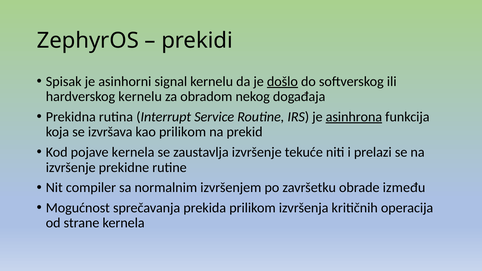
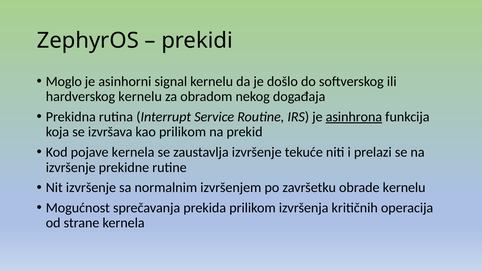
Spisak: Spisak -> Moglo (64, 81)
došlo underline: present -> none (282, 81)
Nit compiler: compiler -> izvršenje (91, 188)
obrade između: između -> kernelu (404, 188)
